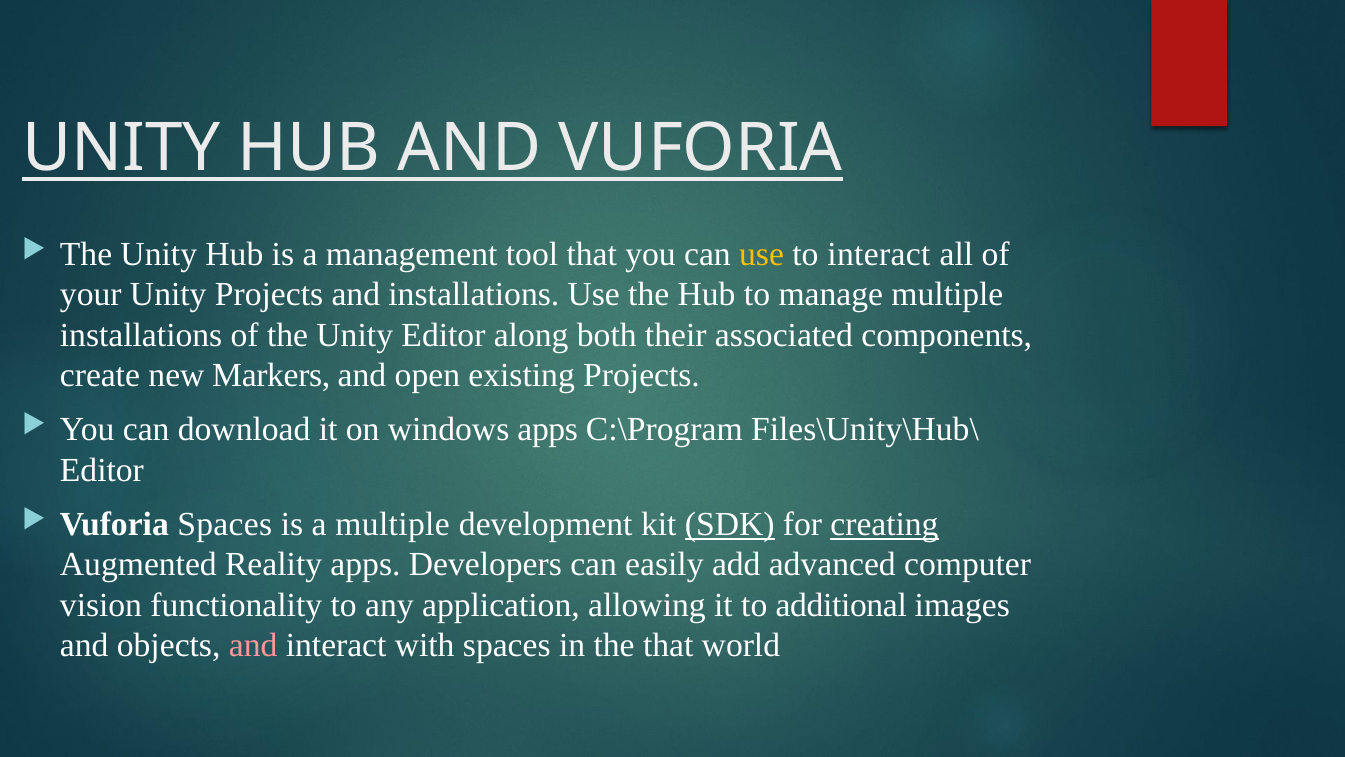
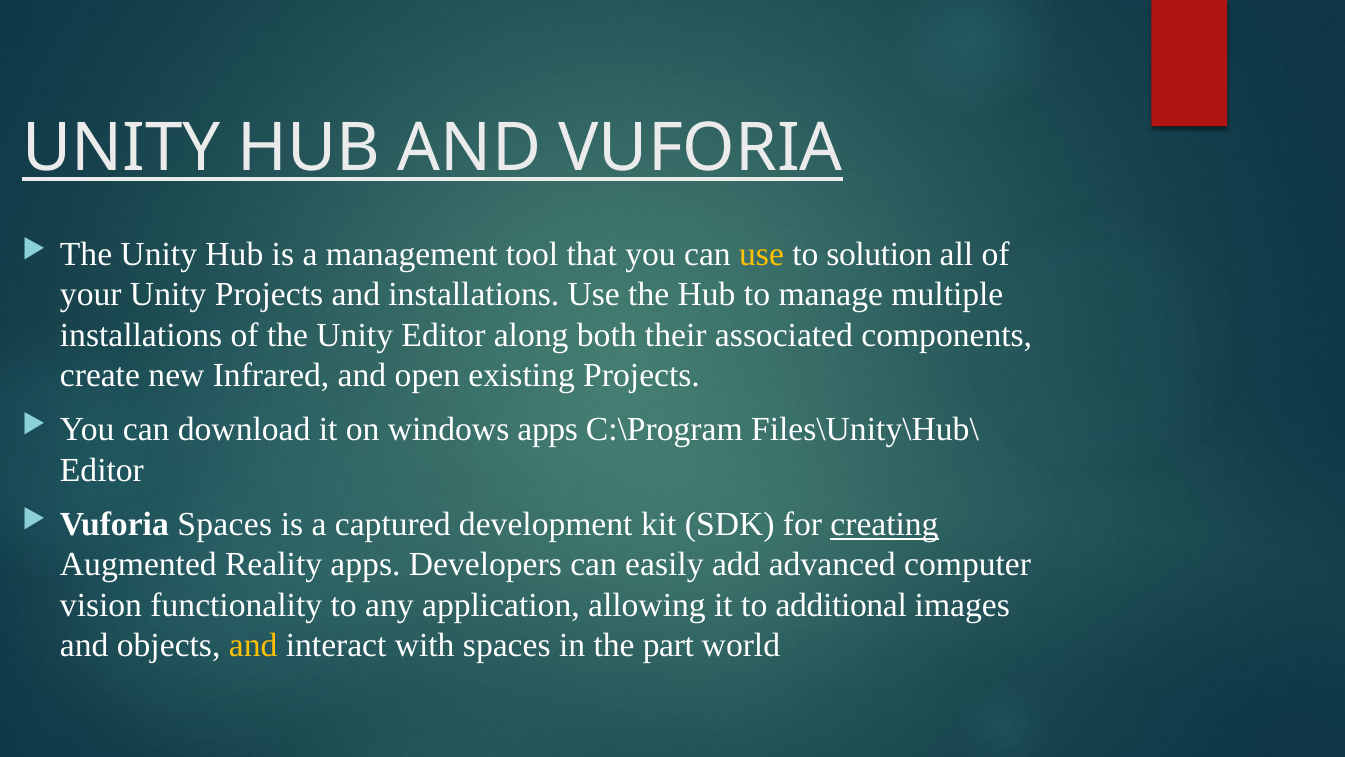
to interact: interact -> solution (879, 254)
Markers: Markers -> Infrared (271, 375)
a multiple: multiple -> captured (393, 524)
SDK underline: present -> none (730, 524)
and colour: pink -> yellow (253, 645)
the that: that -> part (668, 645)
